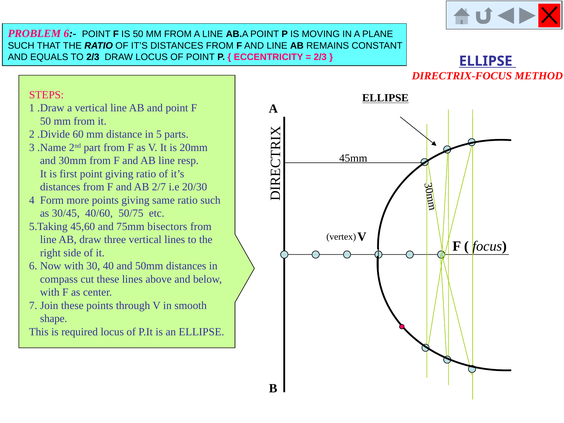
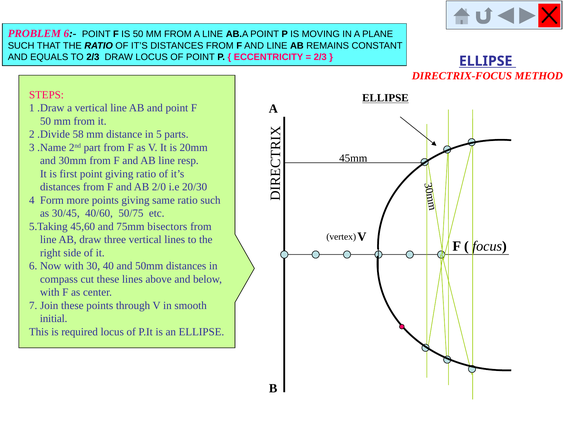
60: 60 -> 58 (78, 134)
2/7: 2/7 -> 2/0 (159, 187)
shape: shape -> initial (54, 319)
